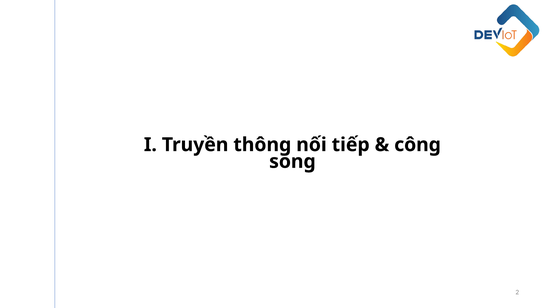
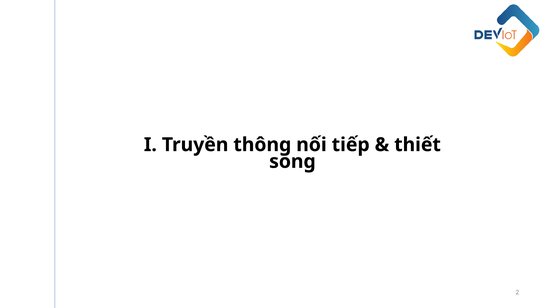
công: công -> thiết (418, 145)
